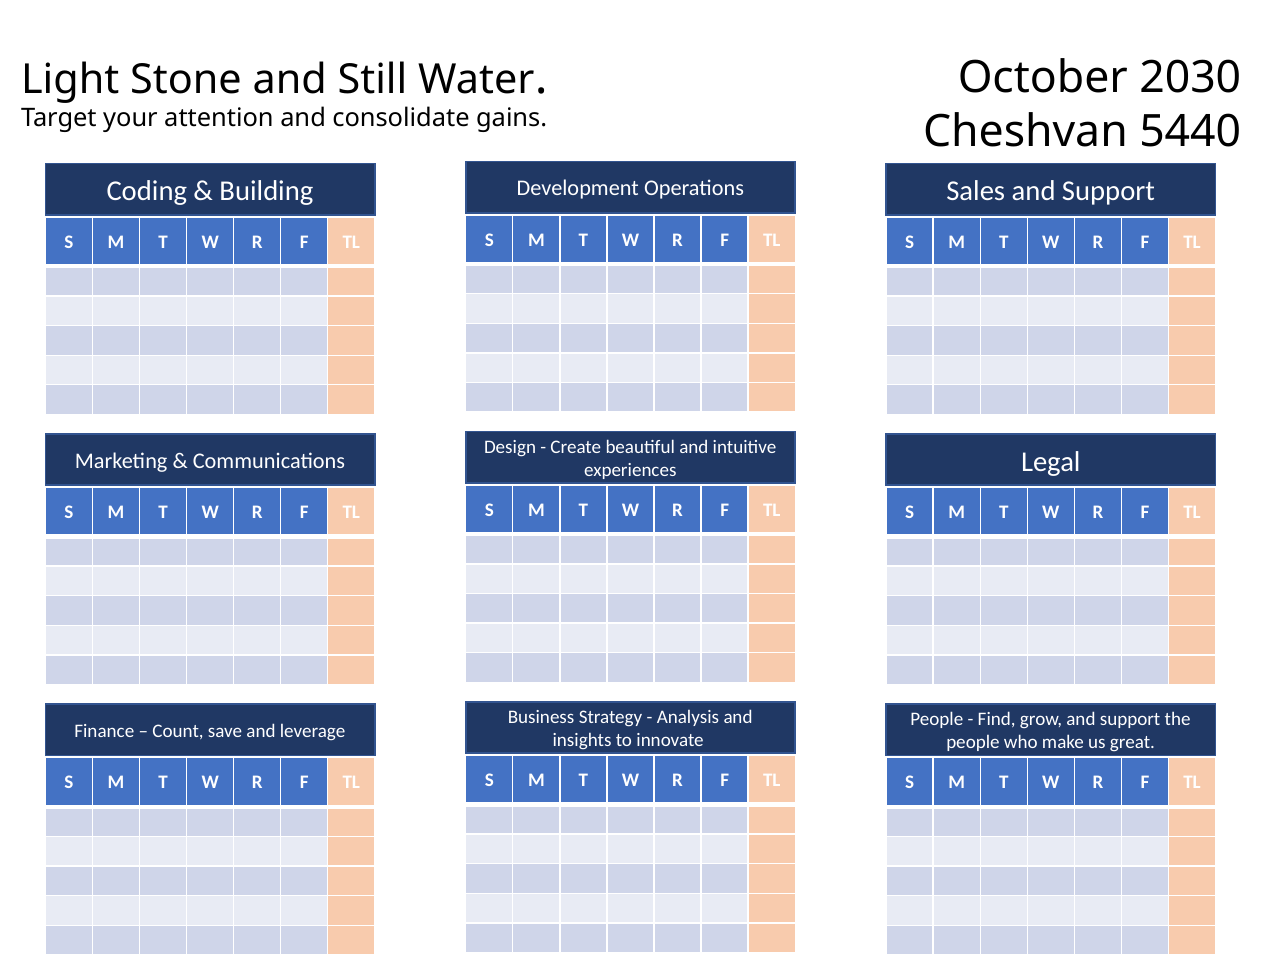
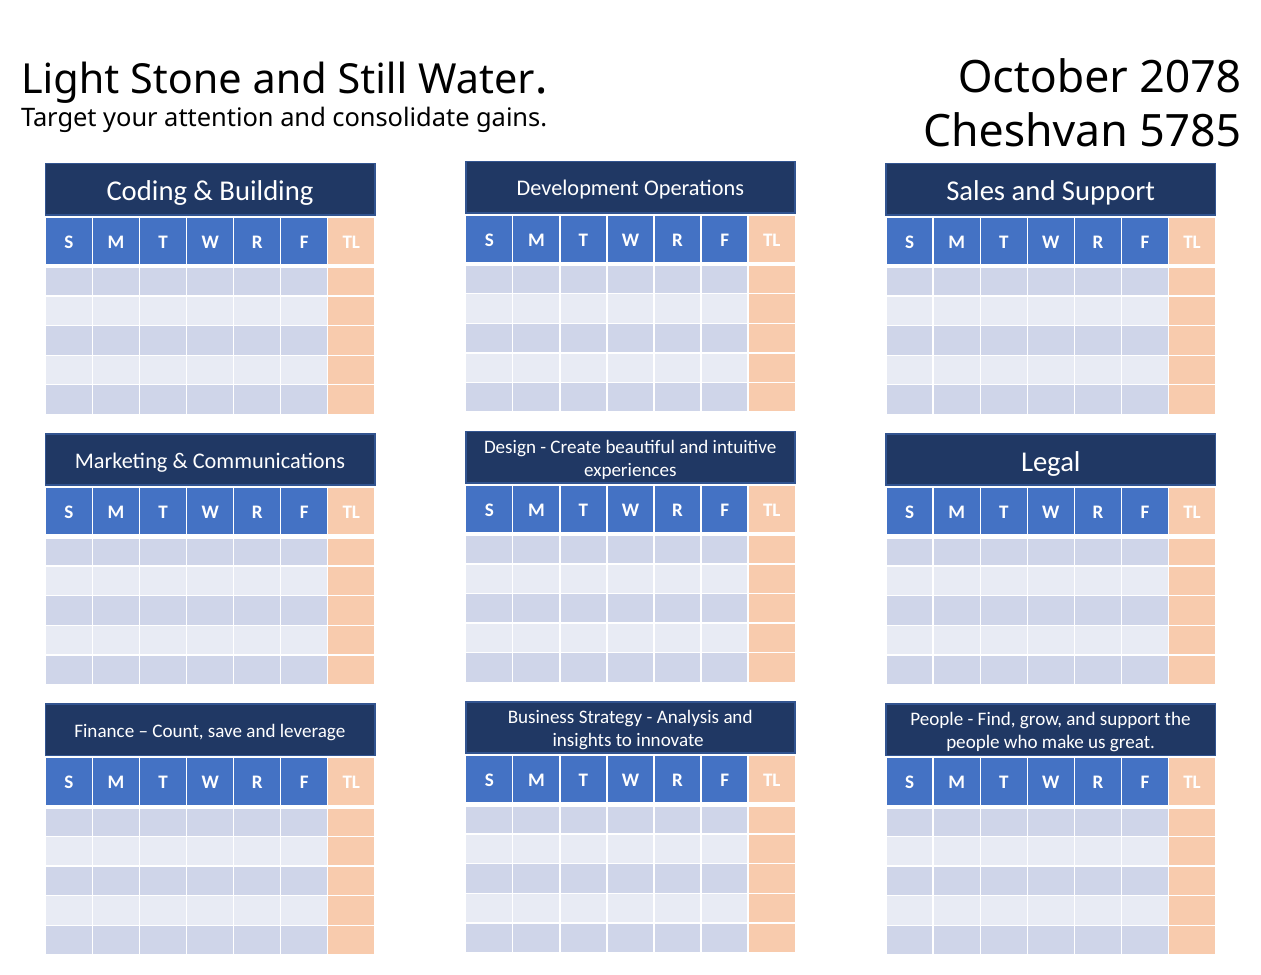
2030: 2030 -> 2078 (1190, 78)
5440: 5440 -> 5785 (1190, 132)
